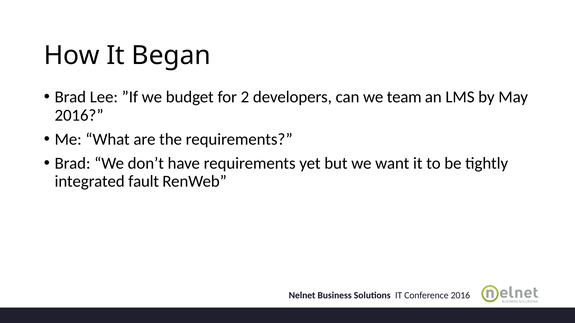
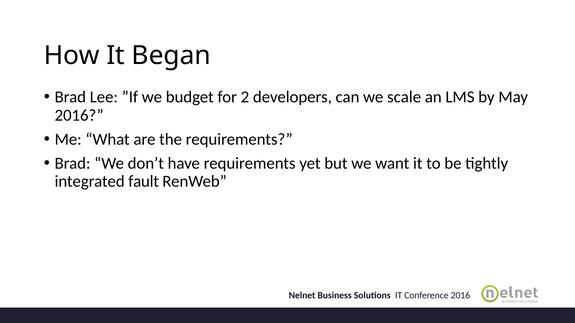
team: team -> scale (404, 97)
